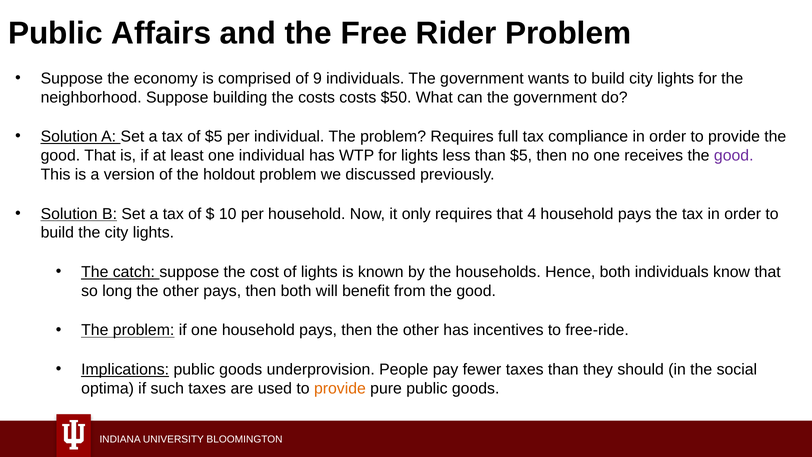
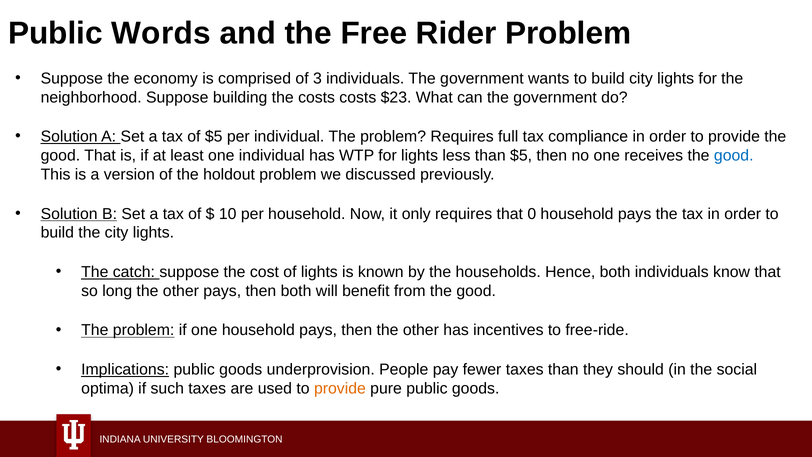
Affairs: Affairs -> Words (161, 33)
9: 9 -> 3 (317, 78)
$50: $50 -> $23 (396, 97)
good colour: purple -> blue (734, 155)
4: 4 -> 0 (532, 214)
